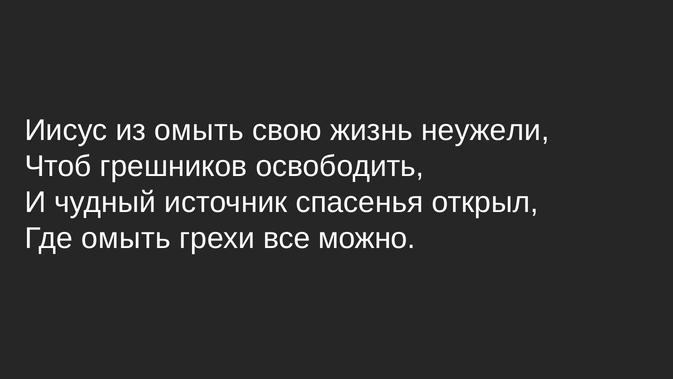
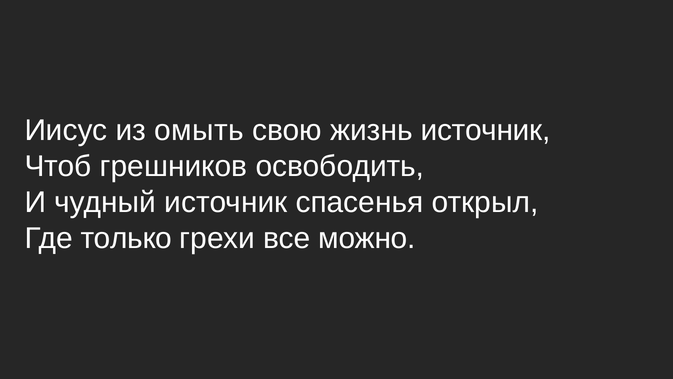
жизнь неужели: неужели -> источник (486, 130)
Где омыть: омыть -> только (126, 238)
